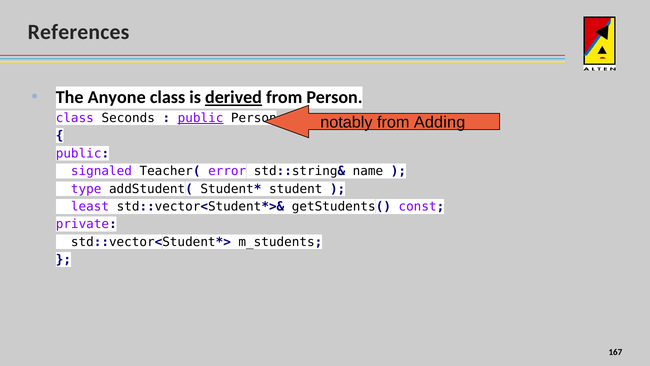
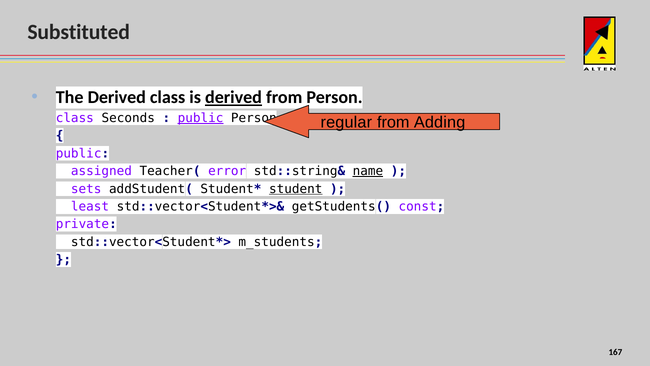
References: References -> Substituted (79, 32)
The Anyone: Anyone -> Derived (117, 97)
notably: notably -> regular (346, 123)
signaled: signaled -> assigned (101, 171)
name underline: none -> present (368, 171)
type: type -> sets (86, 189)
student underline: none -> present (296, 189)
